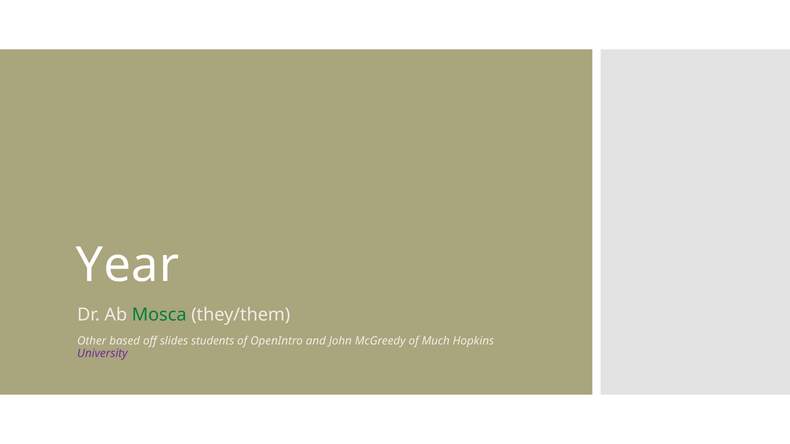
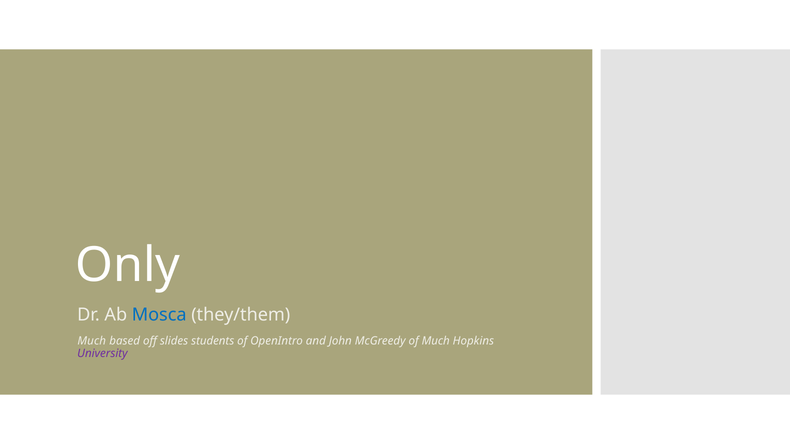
Year: Year -> Only (128, 266)
Mosca colour: green -> blue (159, 315)
Other: Other -> Much (92, 341)
